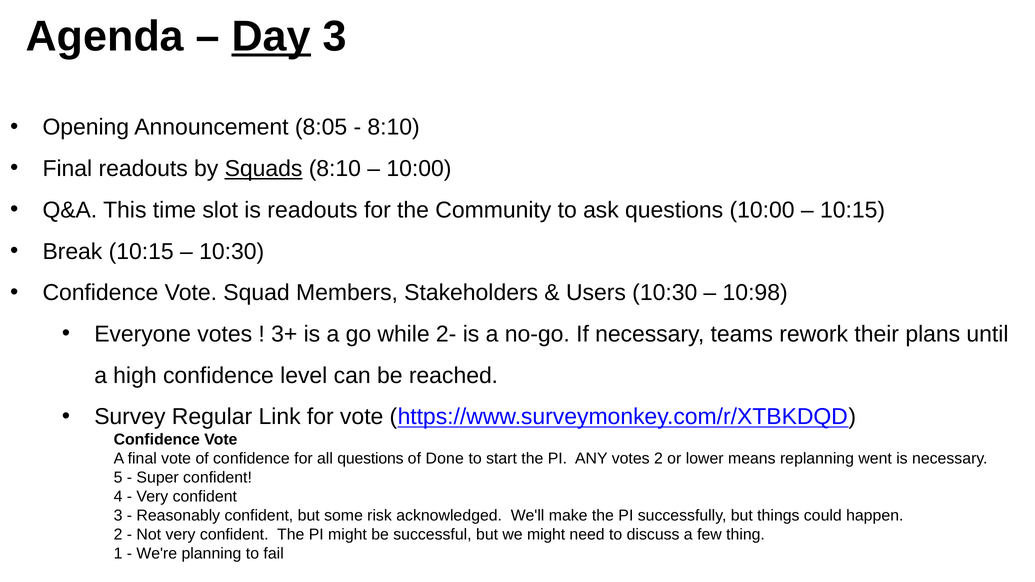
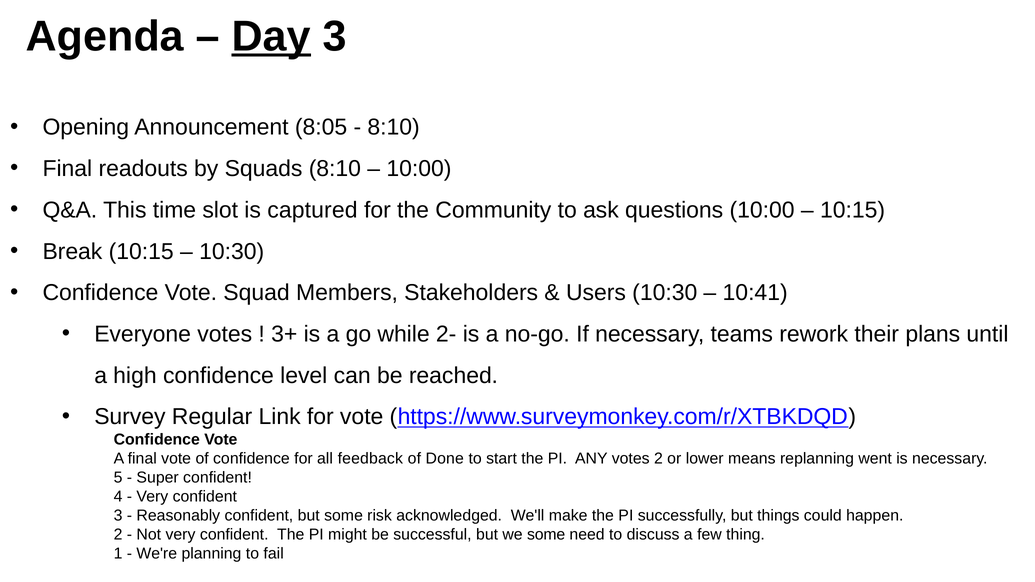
Squads underline: present -> none (264, 169)
is readouts: readouts -> captured (312, 210)
10:98: 10:98 -> 10:41 (755, 293)
all questions: questions -> feedback (370, 459)
we might: might -> some (546, 535)
